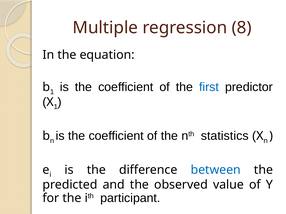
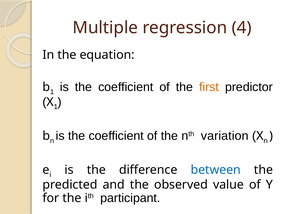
8: 8 -> 4 (242, 28)
first colour: blue -> orange (209, 87)
statistics: statistics -> variation (225, 136)
